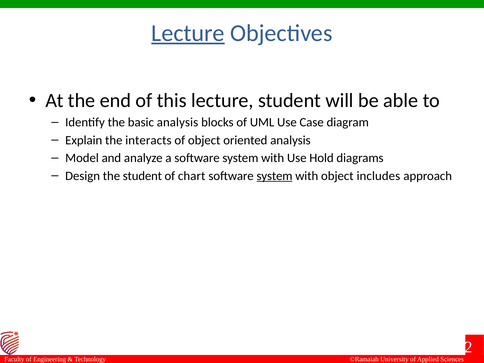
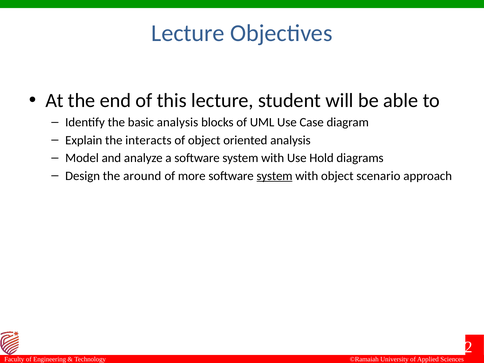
Lecture underline: present -> none (188, 33)
the student: student -> around (142, 176)
chart: chart -> more (192, 176)
includes: includes -> scenario (378, 176)
